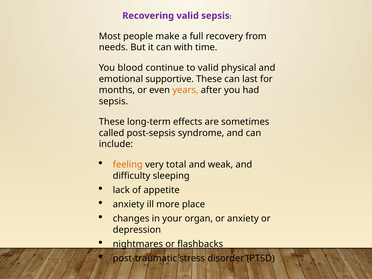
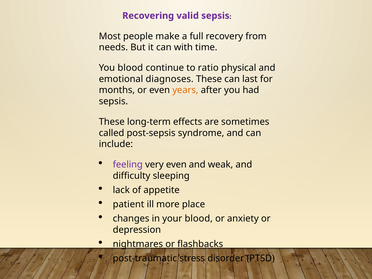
to valid: valid -> ratio (208, 68)
supportive: supportive -> diagnoses (170, 79)
feeling colour: orange -> purple (128, 165)
very total: total -> even (176, 165)
anxiety: anxiety -> patient (129, 204)
your organ: organ -> blood (199, 219)
